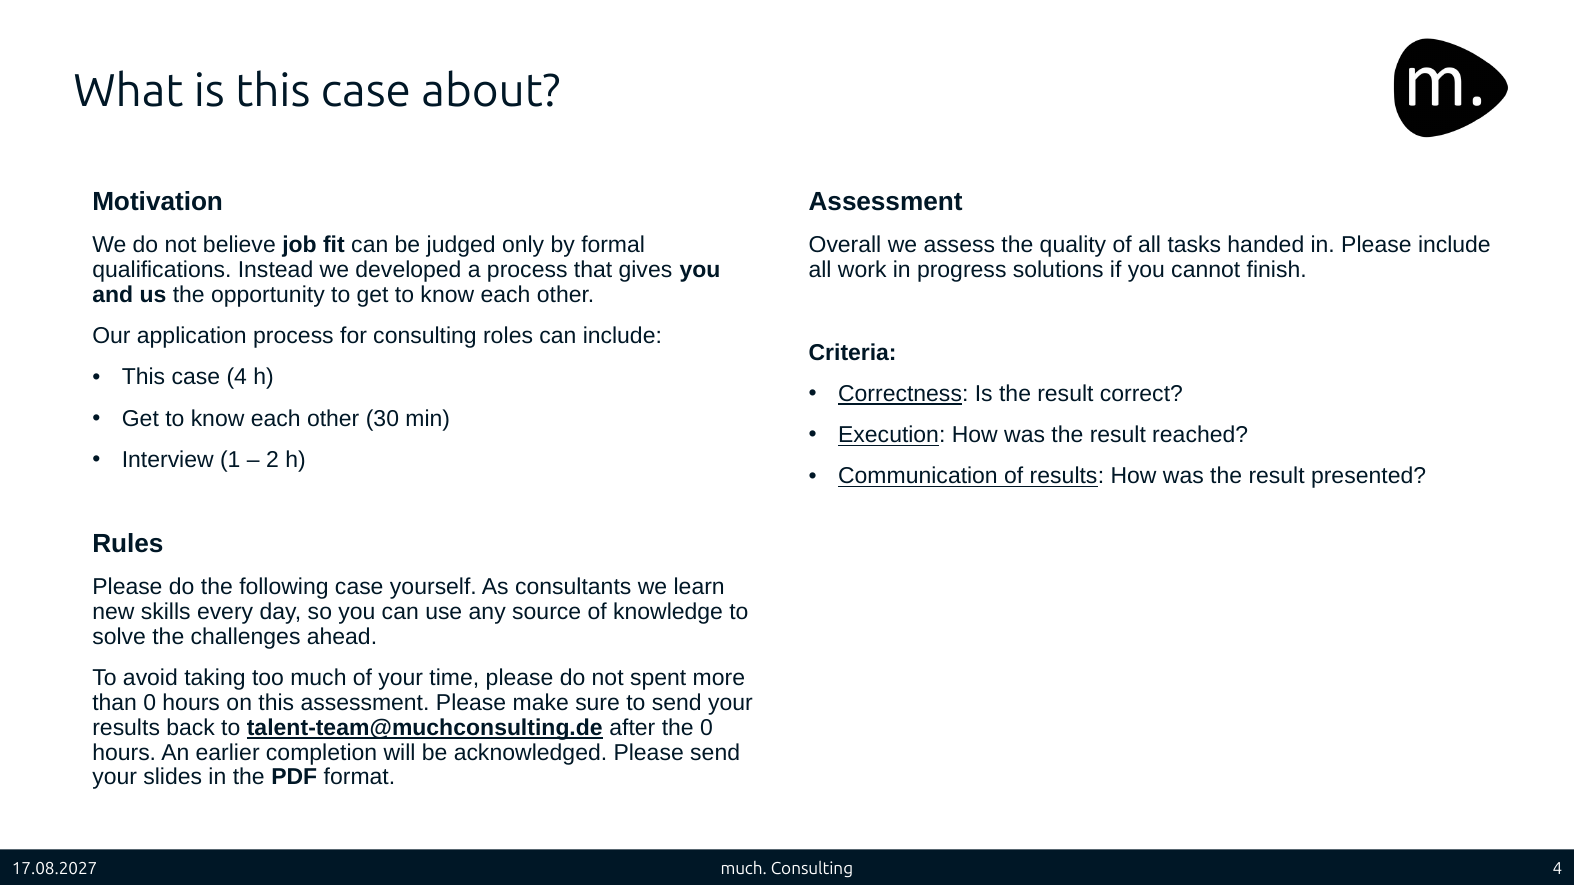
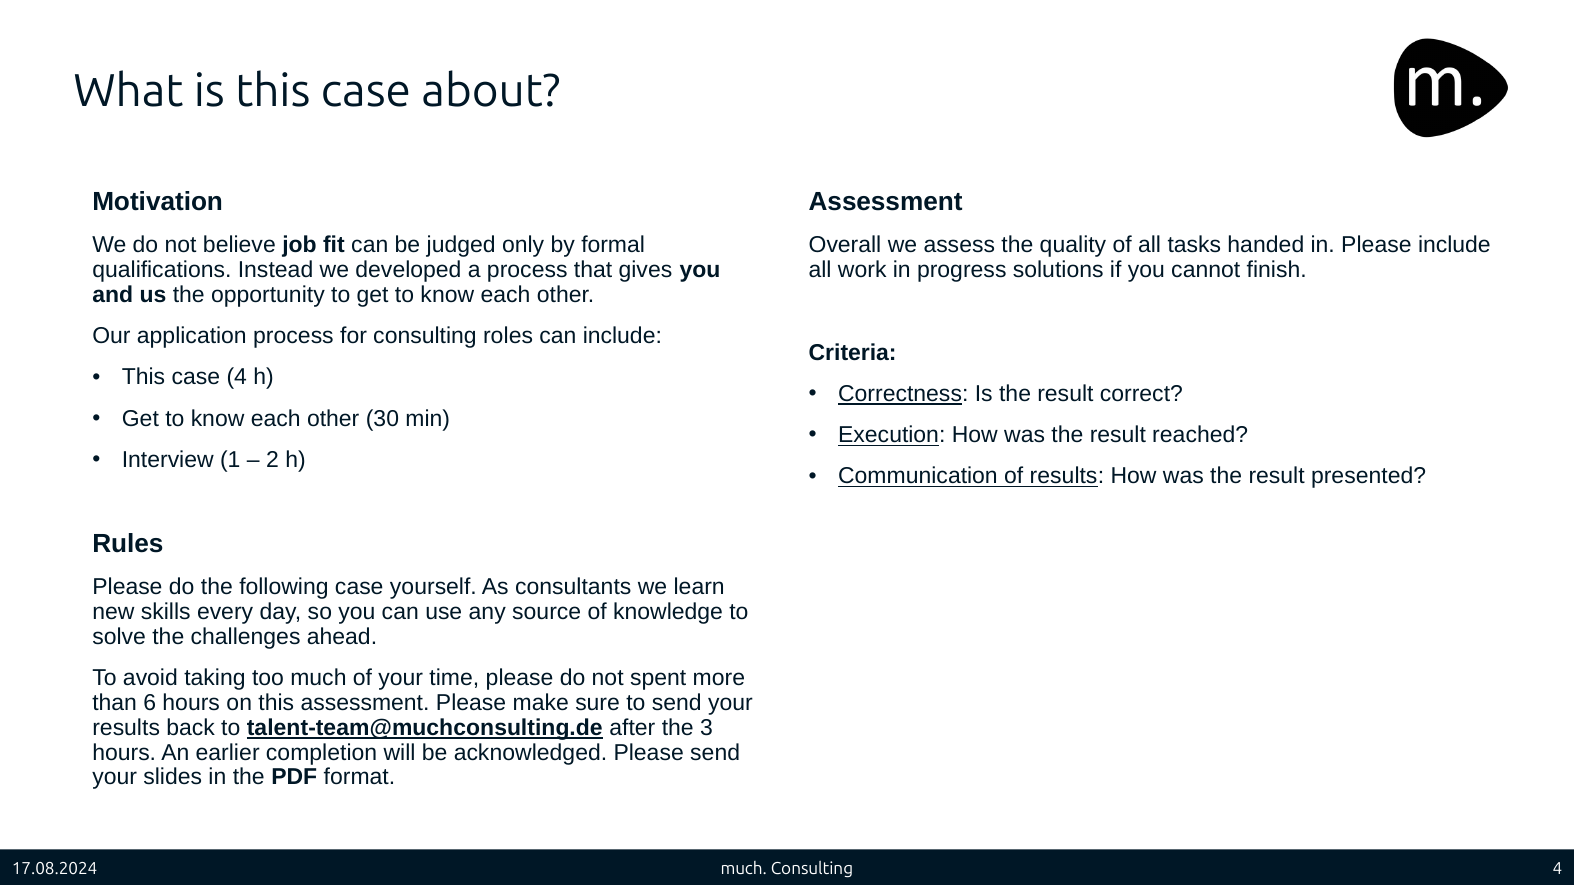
than 0: 0 -> 6 (150, 703)
the 0: 0 -> 3 (706, 728)
17.08.2027: 17.08.2027 -> 17.08.2024 (55, 869)
